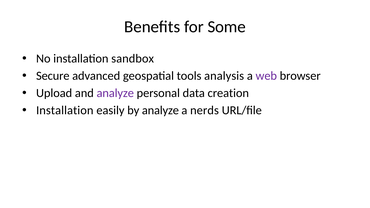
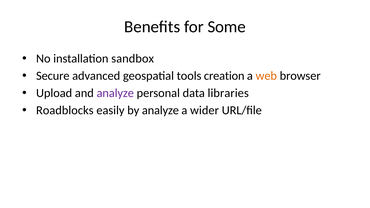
analysis: analysis -> creation (224, 76)
web colour: purple -> orange (266, 76)
creation: creation -> libraries (228, 93)
Installation: Installation -> Roadblocks (65, 110)
nerds: nerds -> wider (205, 110)
